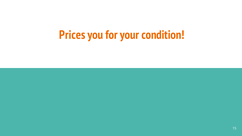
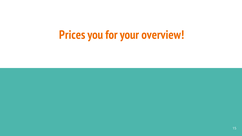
condition: condition -> overview (163, 35)
